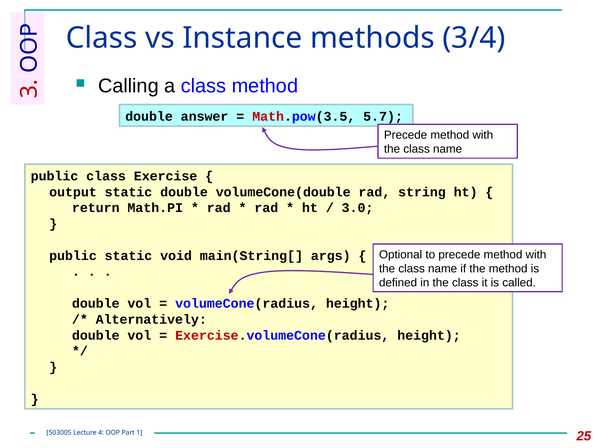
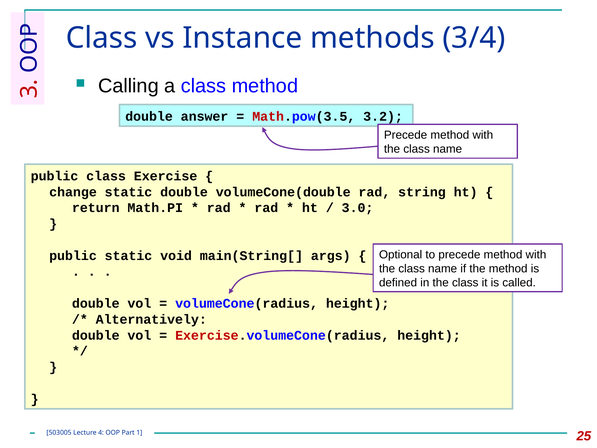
5.7: 5.7 -> 3.2 (383, 116)
output: output -> change (73, 192)
